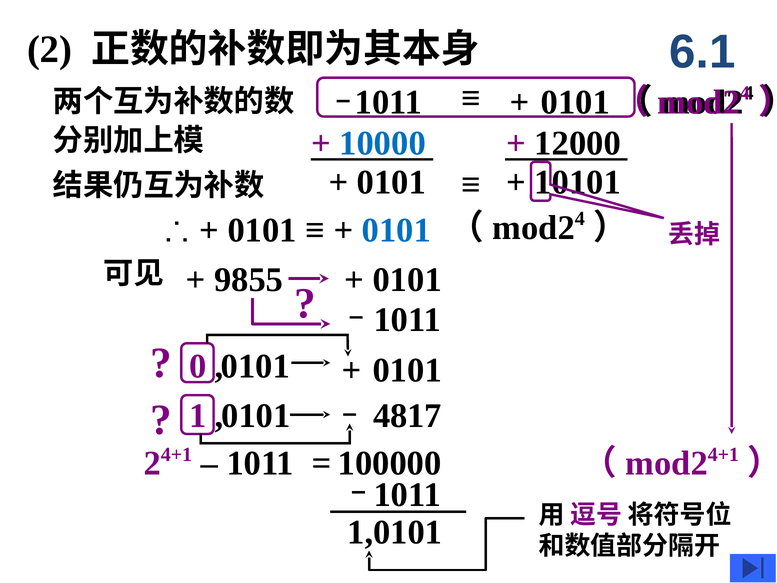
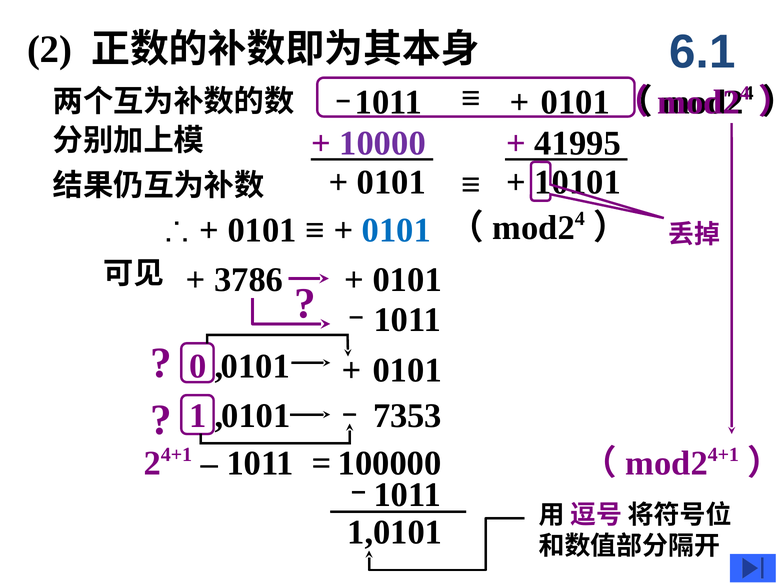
10000 colour: blue -> purple (383, 144)
12000: 12000 -> 41995 (578, 144)
9855: 9855 -> 3786 (249, 279)
4817: 4817 -> 7353 (408, 415)
